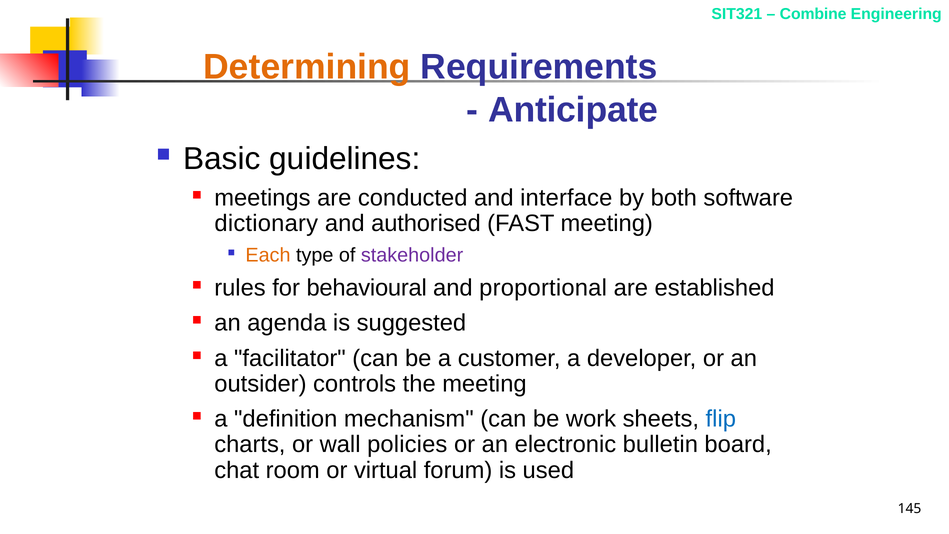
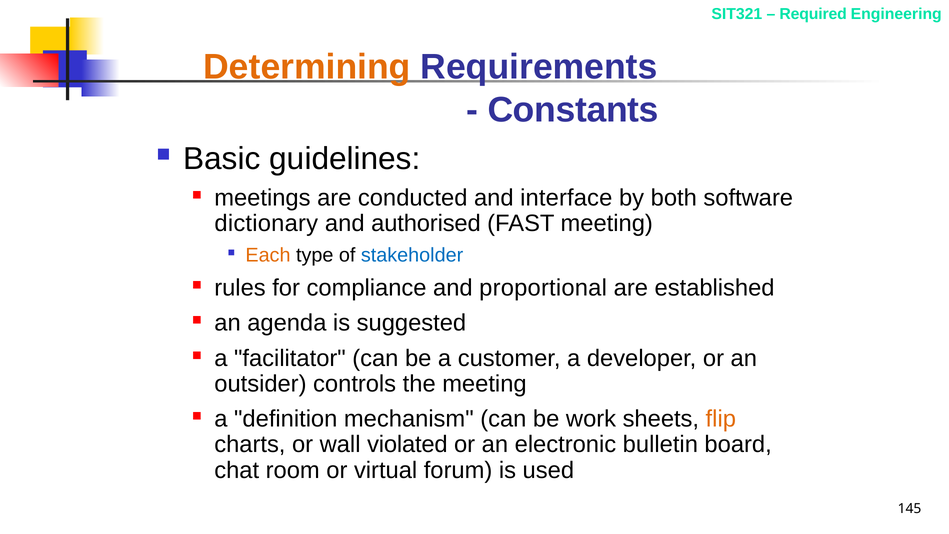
Combine: Combine -> Required (813, 14)
Anticipate: Anticipate -> Constants (573, 110)
stakeholder colour: purple -> blue (412, 255)
behavioural: behavioural -> compliance (367, 288)
flip colour: blue -> orange (721, 419)
policies: policies -> violated (407, 444)
